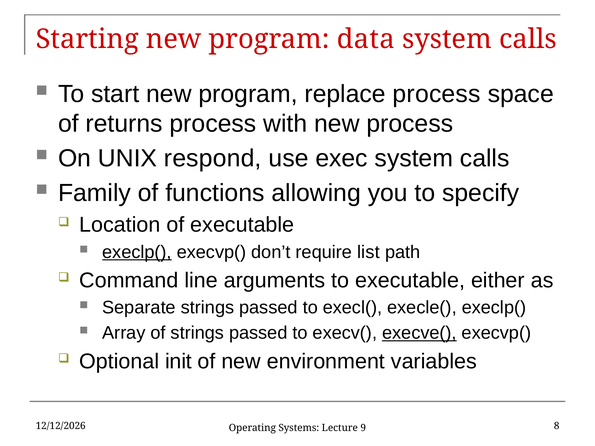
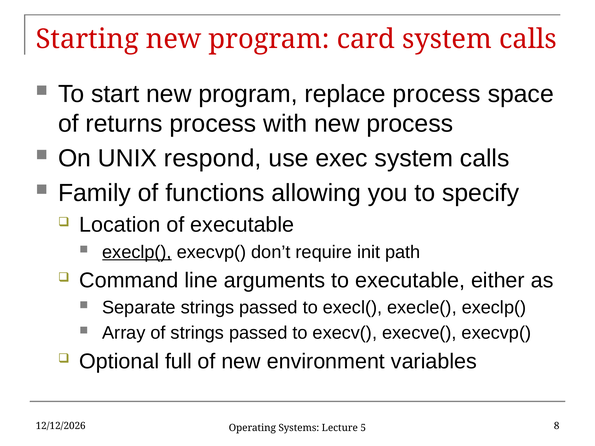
data: data -> card (366, 39)
list: list -> init (369, 252)
execve( underline: present -> none (419, 333)
init: init -> full (178, 362)
9: 9 -> 5 (363, 428)
